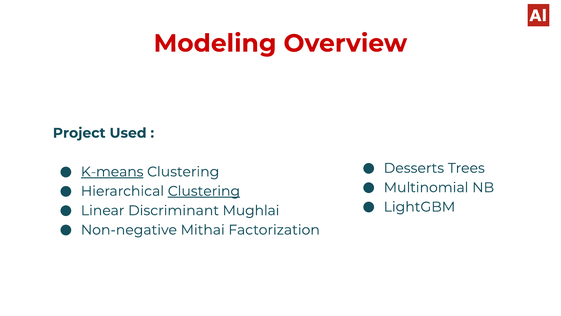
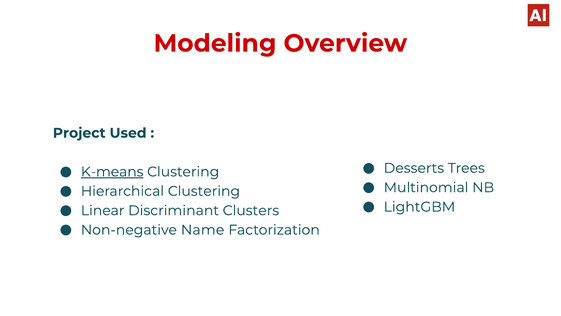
Clustering underline: present -> none (204, 191)
Mughlai: Mughlai -> Clusters (251, 210)
Mithai: Mithai -> Name (203, 230)
